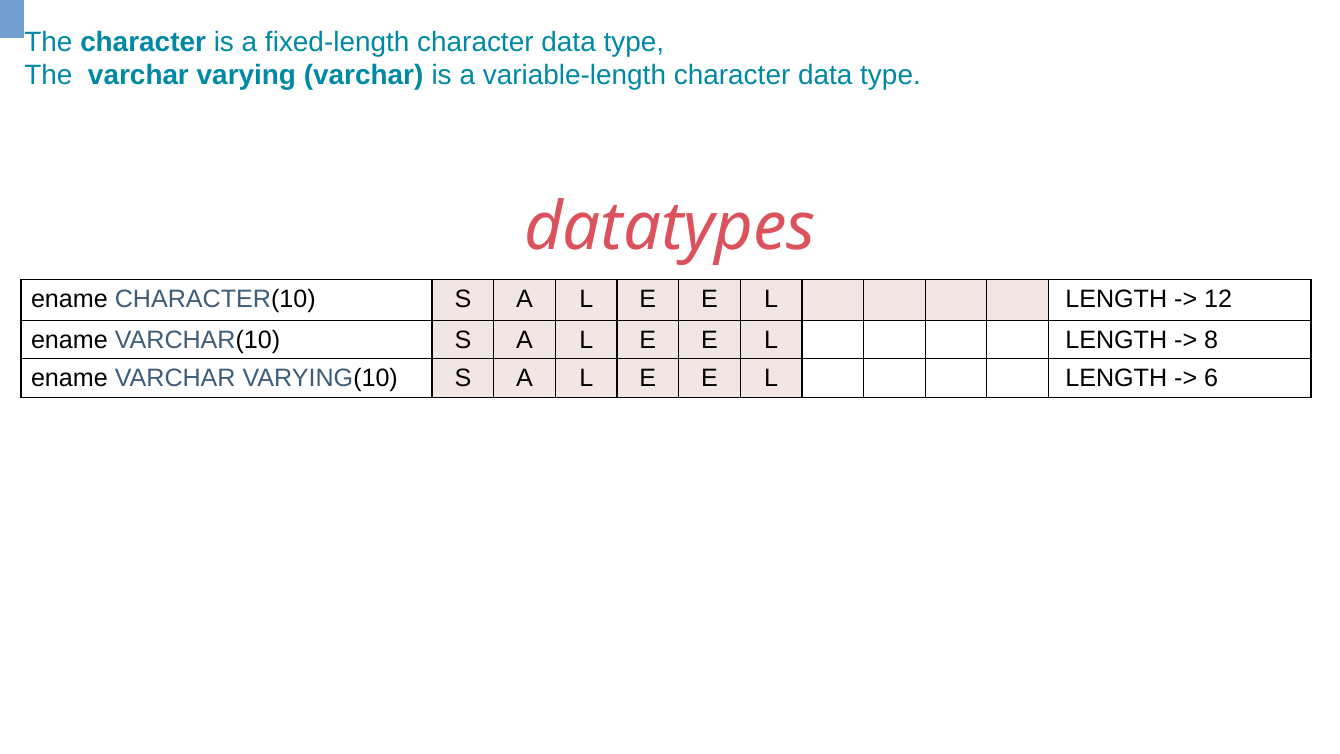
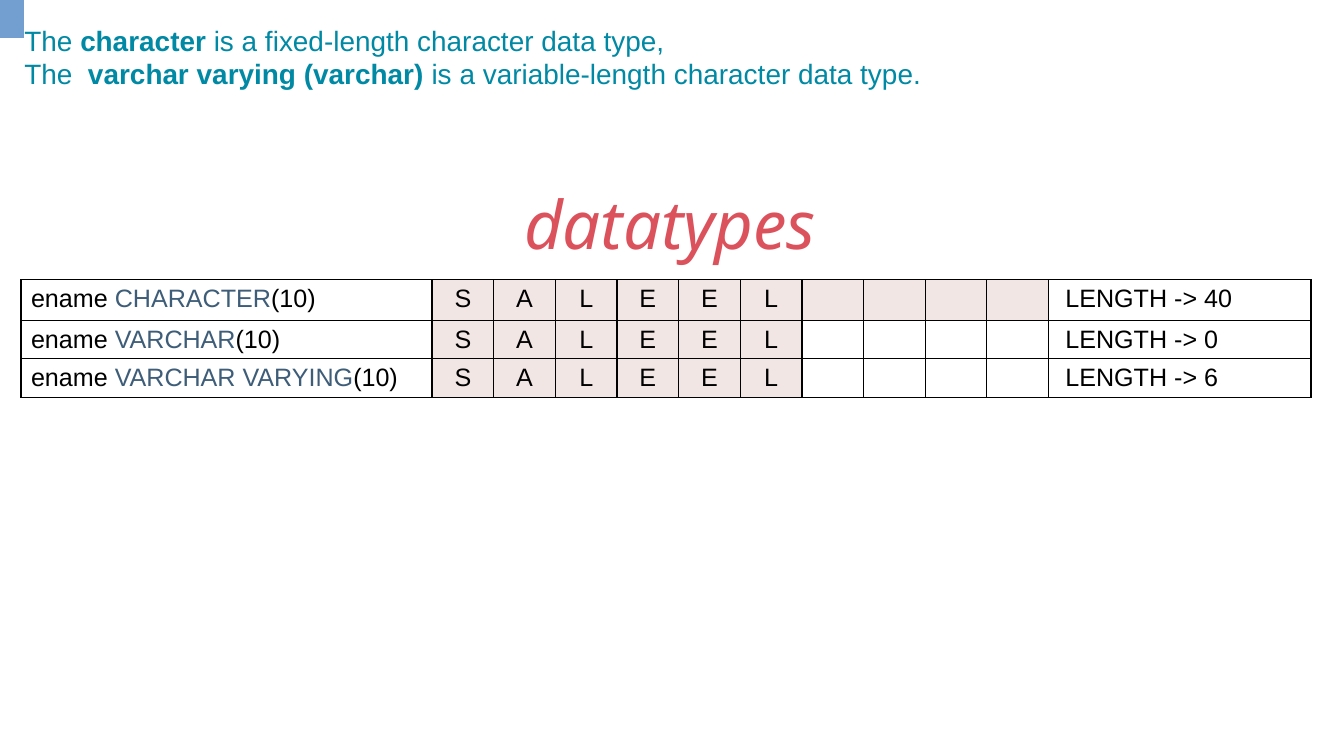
12: 12 -> 40 (1218, 299)
8: 8 -> 0 (1211, 340)
